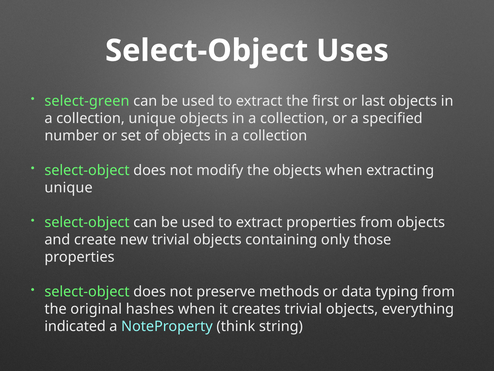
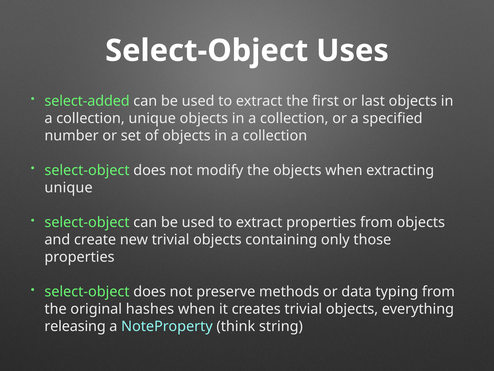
select-green: select-green -> select-added (87, 101)
indicated: indicated -> releasing (75, 326)
